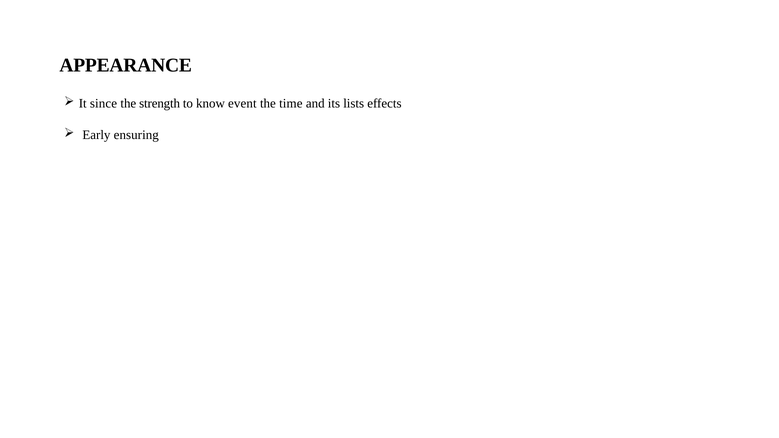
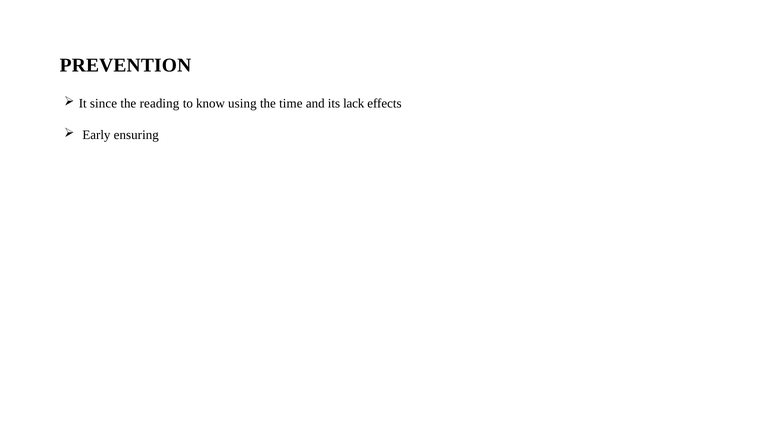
APPEARANCE: APPEARANCE -> PREVENTION (125, 66)
strength: strength -> reading (159, 104)
event: event -> using (242, 104)
lists: lists -> lack (354, 104)
